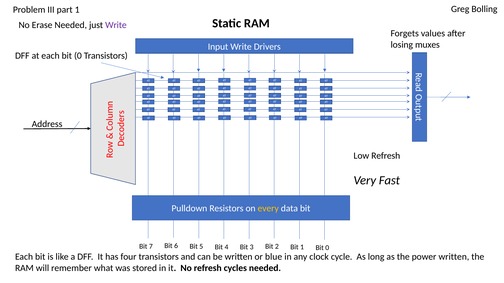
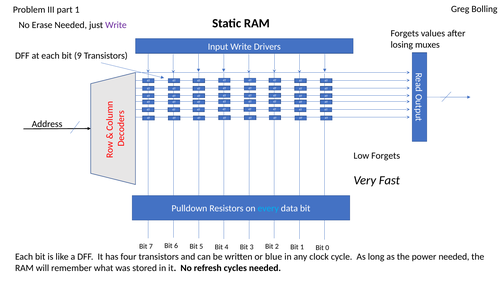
each bit 0: 0 -> 9 (78, 56)
Low Refresh: Refresh -> Forgets (386, 156)
every colour: yellow -> light blue (268, 209)
power written: written -> needed (454, 257)
